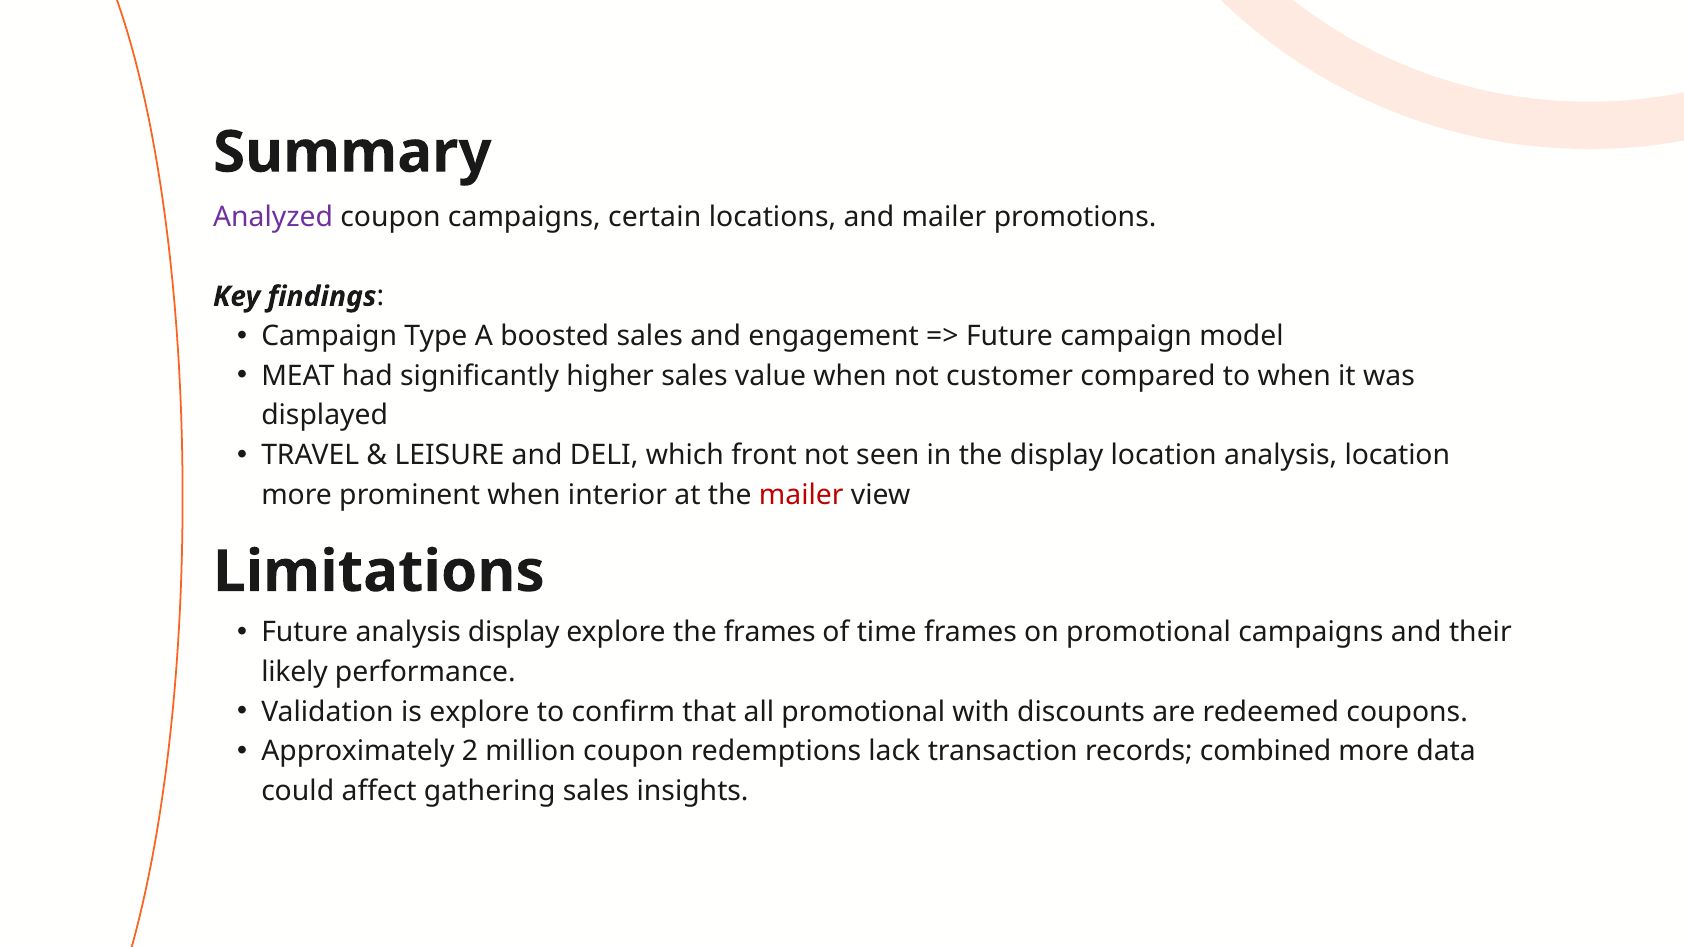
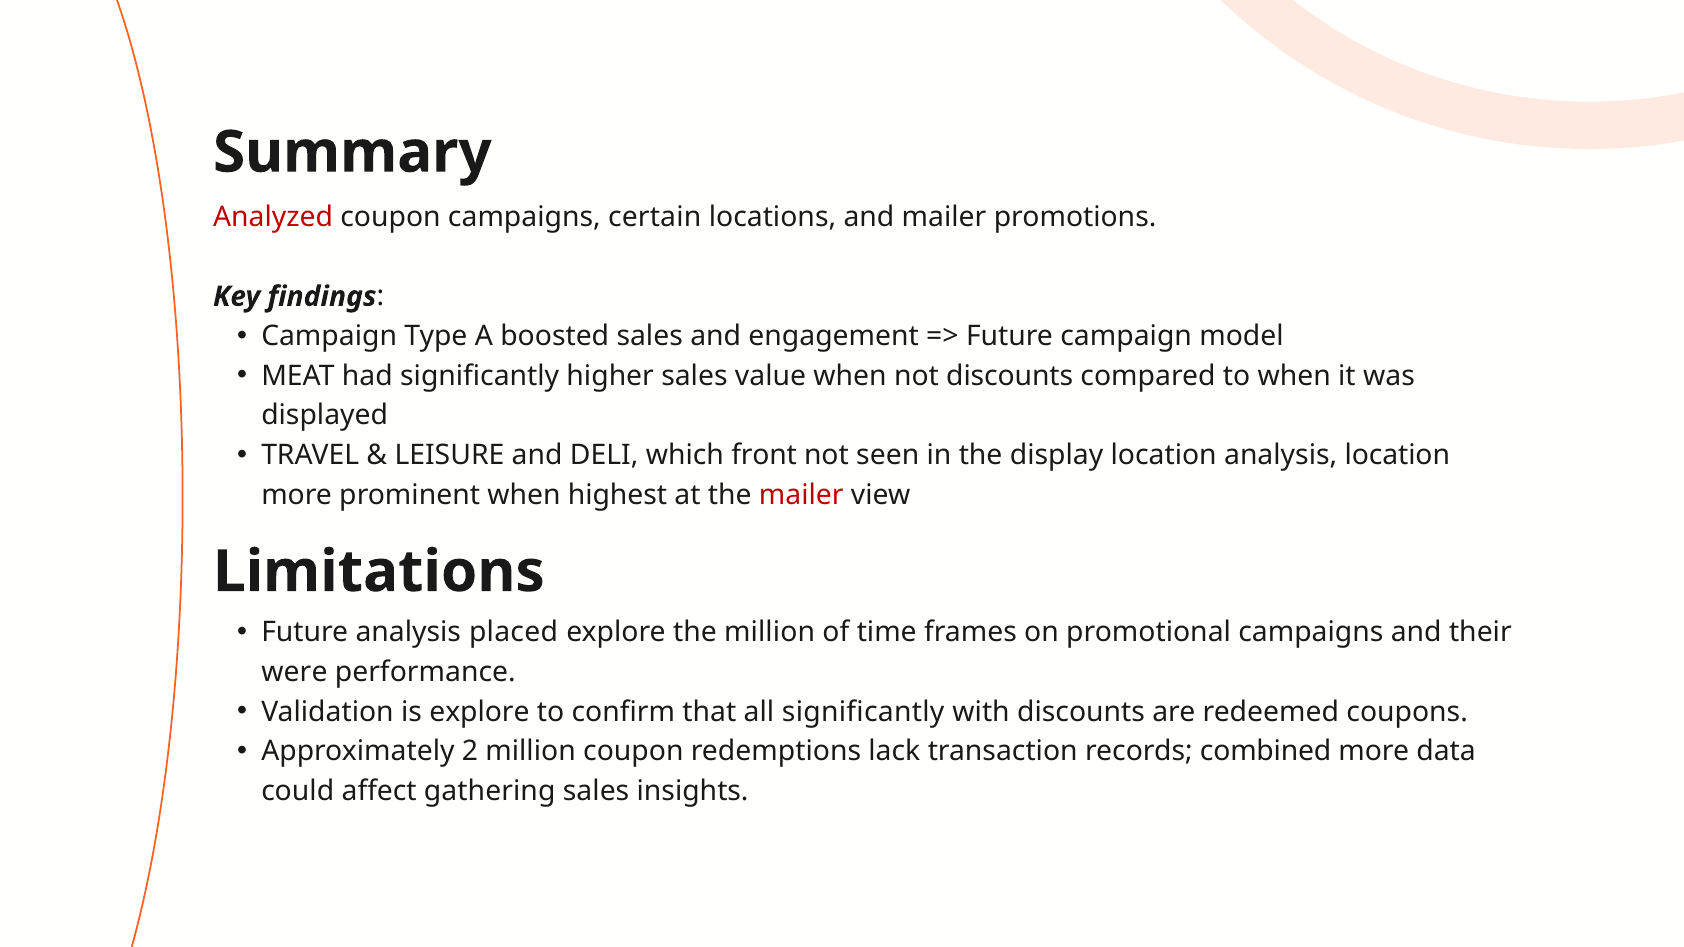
Analyzed colour: purple -> red (273, 217)
not customer: customer -> discounts (1010, 376)
interior: interior -> highest (618, 495)
analysis display: display -> placed (513, 633)
the frames: frames -> million (770, 633)
likely: likely -> were (294, 672)
all promotional: promotional -> significantly (863, 712)
